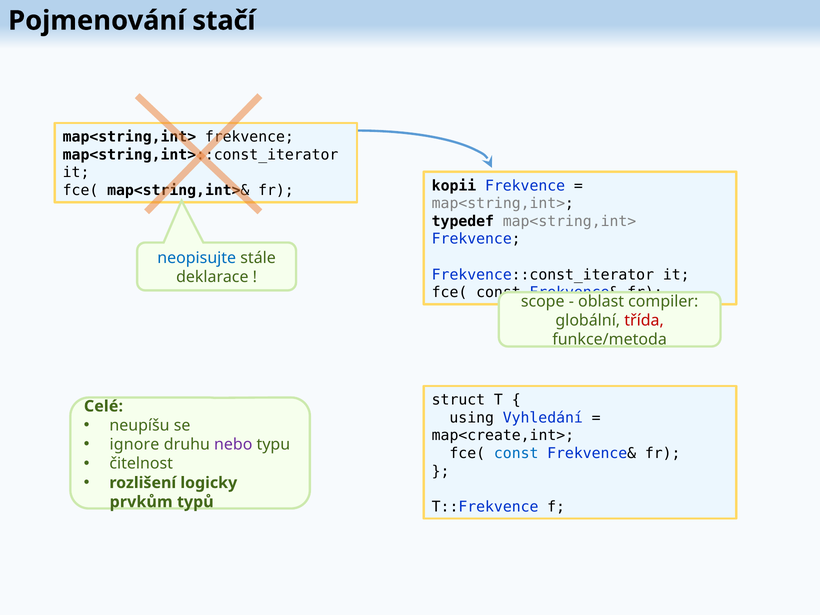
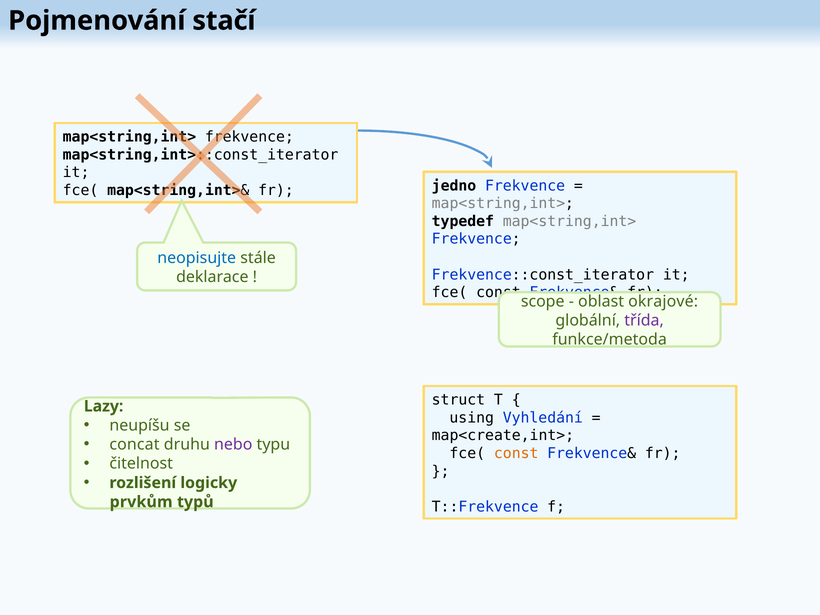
kopii: kopii -> jedno (454, 186)
compiler: compiler -> okrajové (663, 301)
třída colour: red -> purple (644, 320)
Celé: Celé -> Lazy (104, 406)
ignore: ignore -> concat (134, 445)
const colour: blue -> orange (516, 453)
